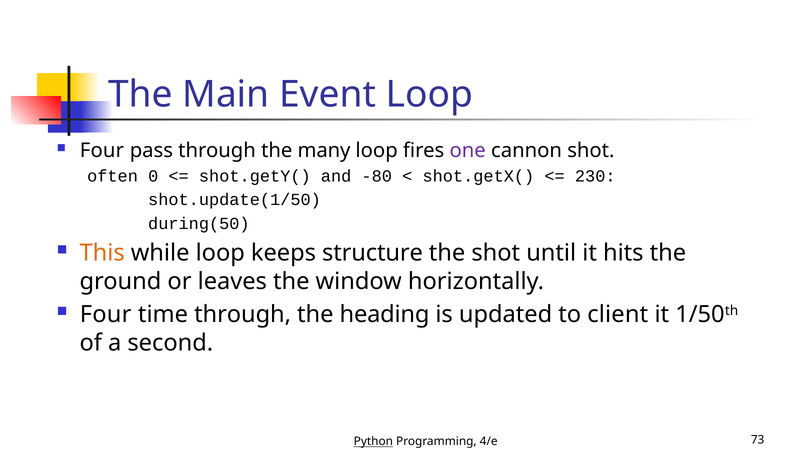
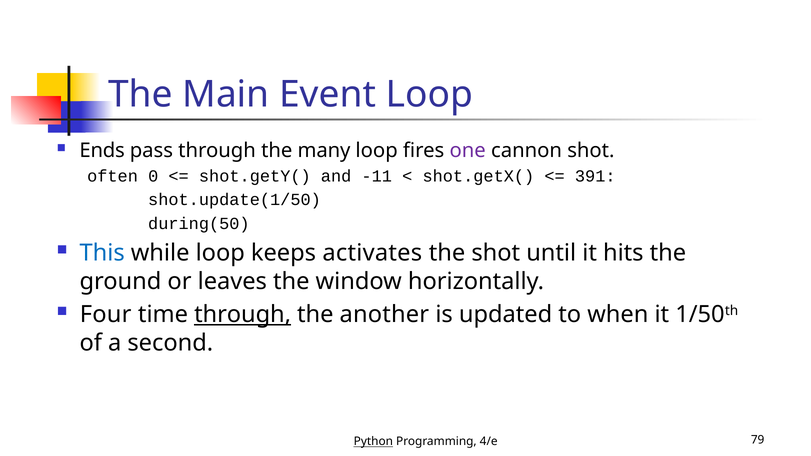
Four: Four -> Ends (102, 151)
-80: -80 -> -11 (377, 176)
230: 230 -> 391 (595, 176)
This colour: orange -> blue (102, 253)
structure: structure -> activates (372, 253)
through underline: none -> present (243, 315)
heading: heading -> another (384, 315)
client: client -> when (618, 315)
73: 73 -> 79 (758, 440)
